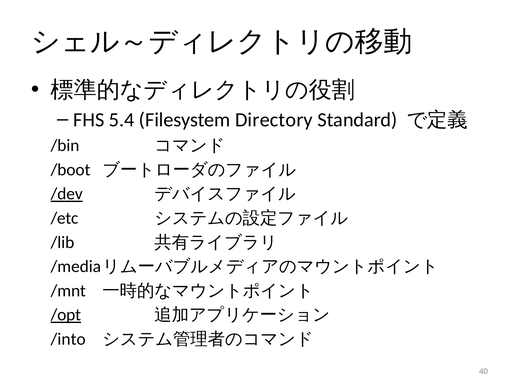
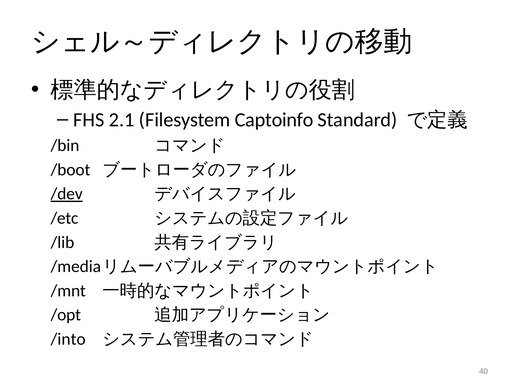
5.4: 5.4 -> 2.1 (122, 120)
Directory: Directory -> Captoinfo (274, 120)
/opt underline: present -> none (66, 315)
